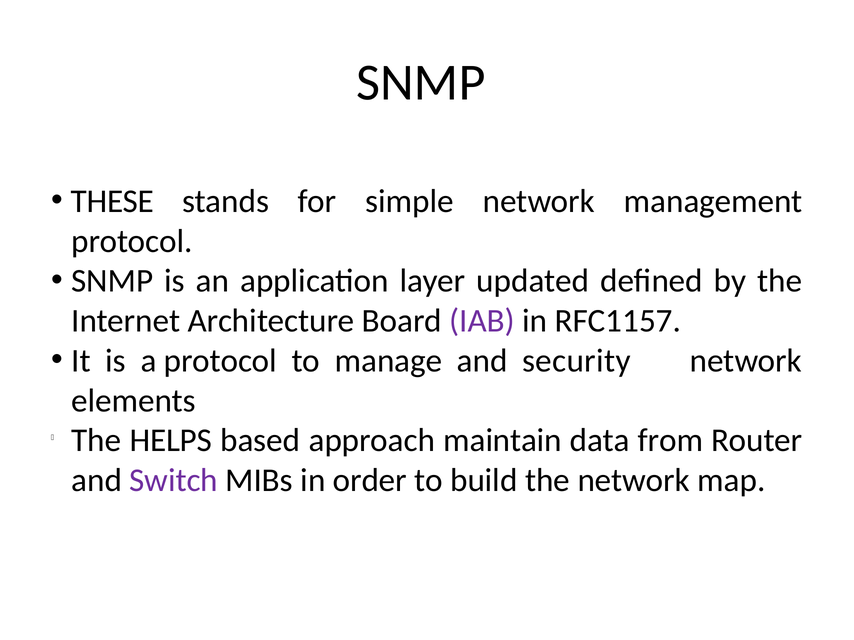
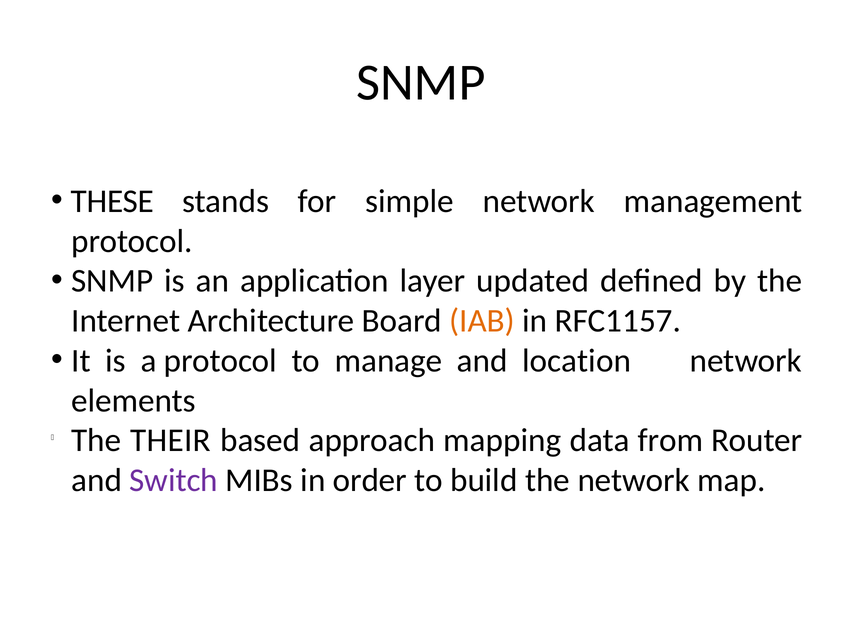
IAB colour: purple -> orange (482, 321)
security: security -> location (577, 361)
HELPS: HELPS -> THEIR (171, 441)
maintain: maintain -> mapping (503, 441)
